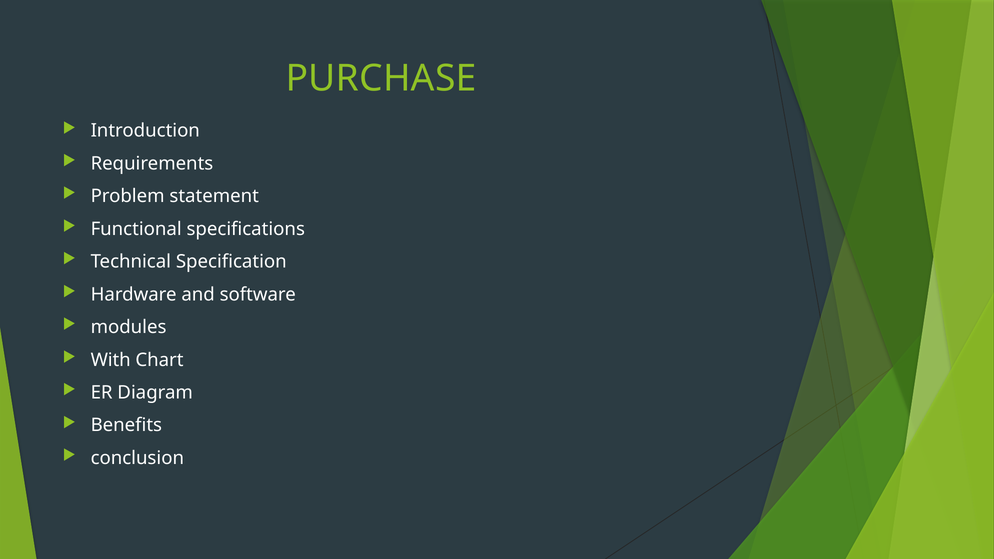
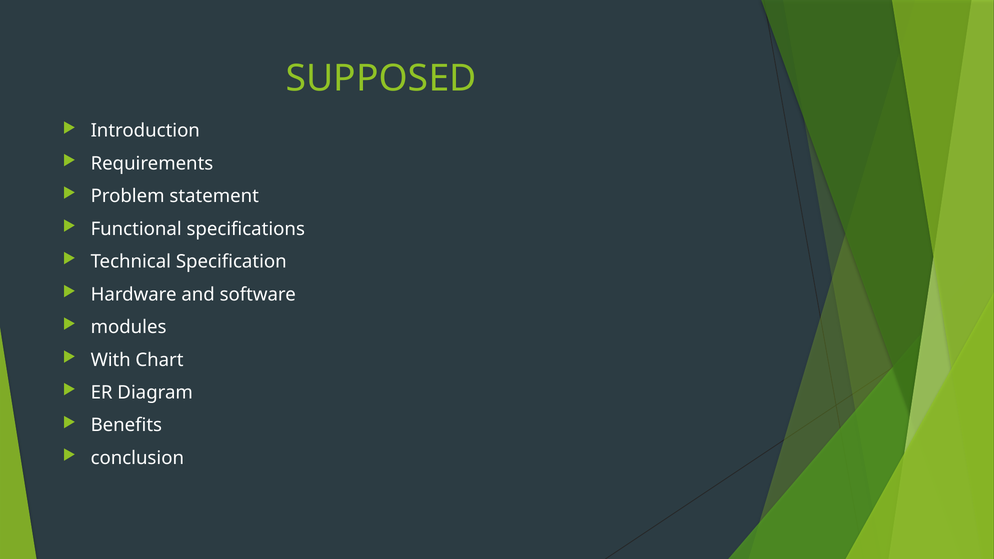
PURCHASE: PURCHASE -> SUPPOSED (381, 78)
